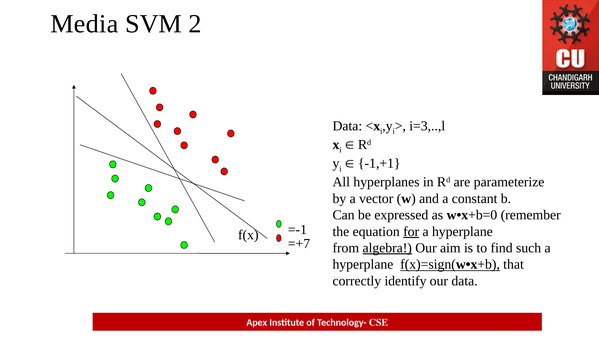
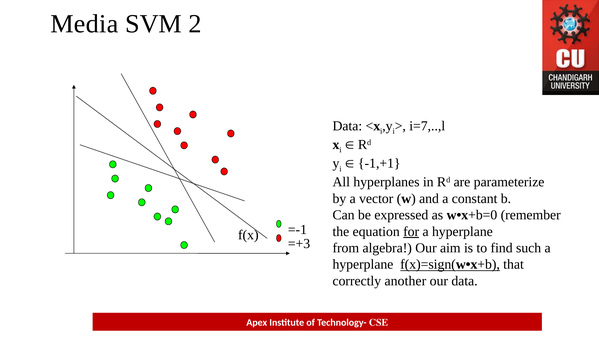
i=3,..,l: i=3,..,l -> i=7,..,l (427, 126)
=+7: =+7 -> =+3 (299, 244)
algebra underline: present -> none (387, 248)
identify: identify -> another (405, 281)
